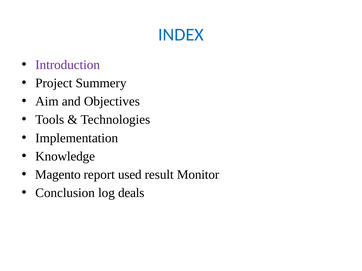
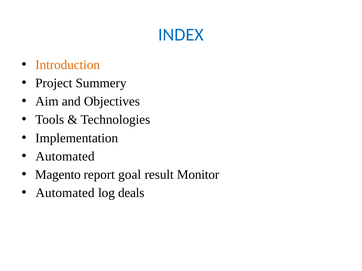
Introduction colour: purple -> orange (68, 65)
Knowledge: Knowledge -> Automated (65, 157)
used: used -> goal (130, 175)
Conclusion: Conclusion -> Automated (65, 193)
